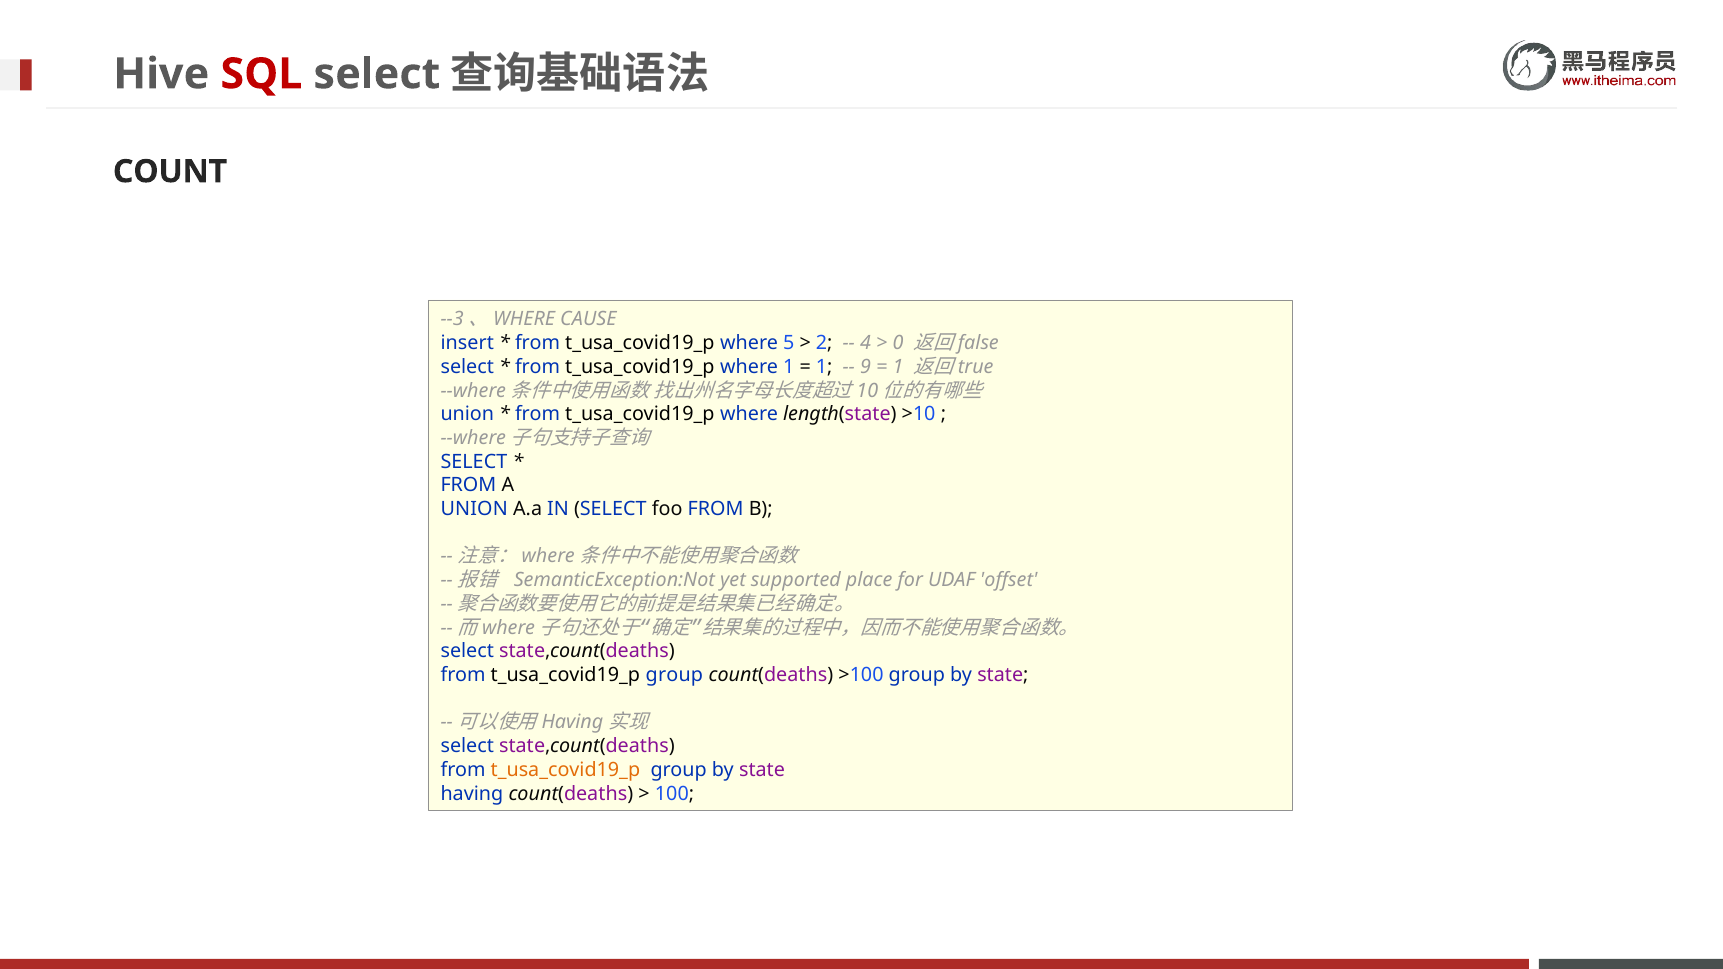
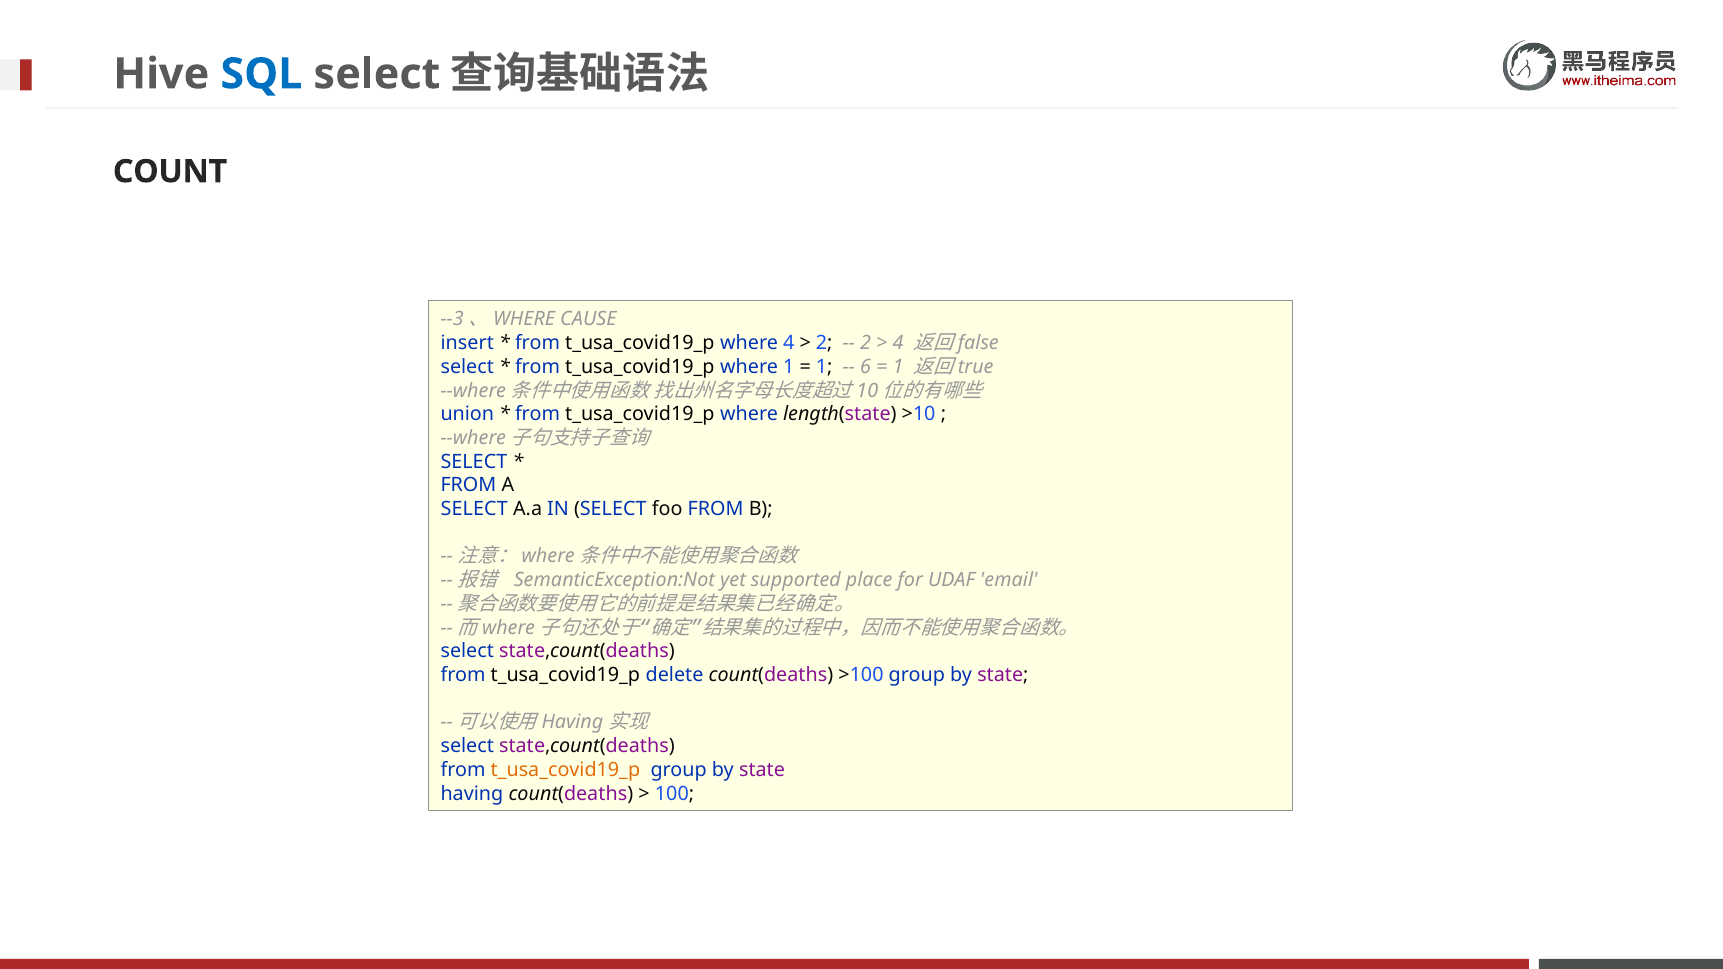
SQL colour: red -> blue (261, 74)
where 5: 5 -> 4 (789, 343)
4: 4 -> 2 (865, 343)
0: 0 -> 4 (898, 343)
9: 9 -> 6 (865, 367)
UNION: UNION -> SELECT (474, 509)
offset: offset -> email (1009, 580)
group: group -> delete (675, 675)
